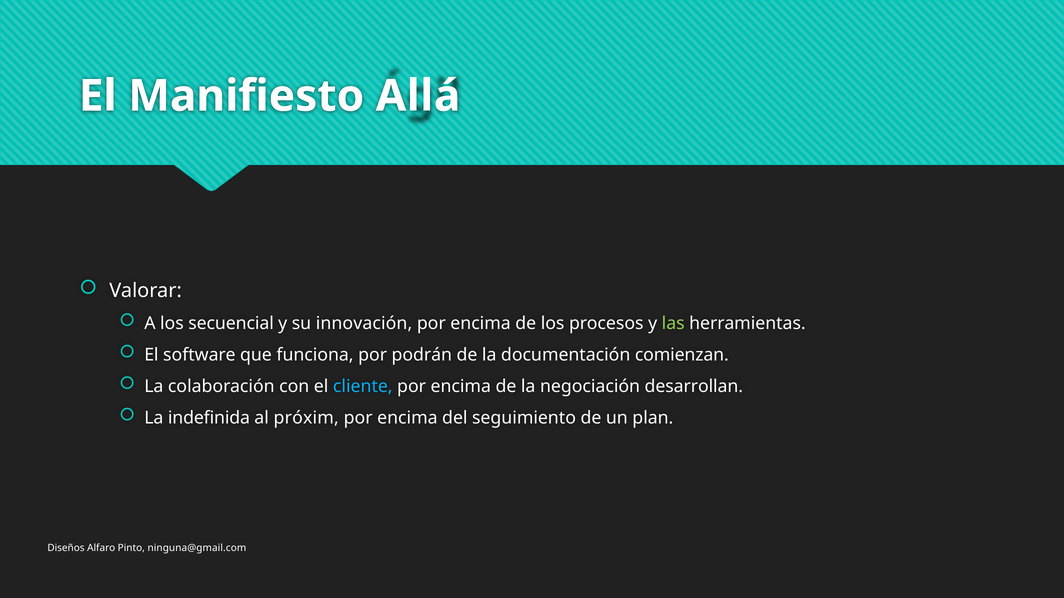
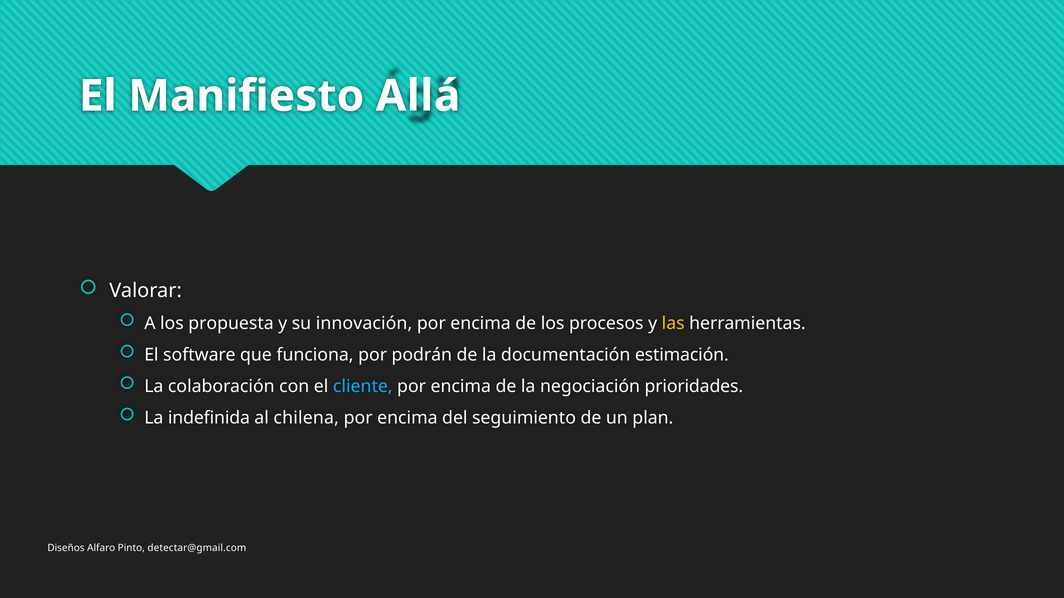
secuencial: secuencial -> propuesta (231, 324)
las colour: light green -> yellow (673, 324)
comienzan: comienzan -> estimación (682, 355)
desarrollan: desarrollan -> prioridades (694, 387)
próxim: próxim -> chilena (306, 418)
ninguna@gmail.com: ninguna@gmail.com -> detectar@gmail.com (197, 548)
